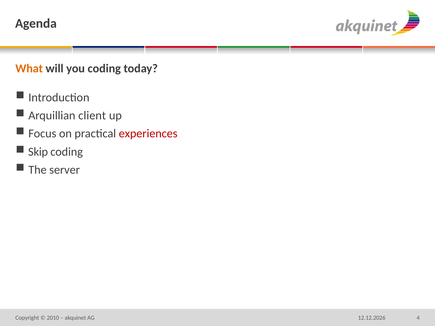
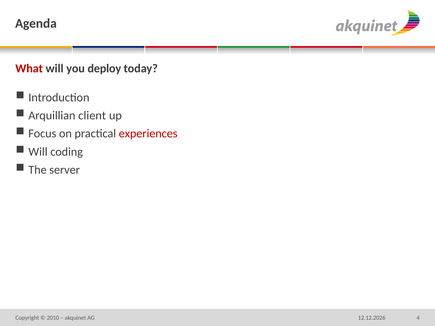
What colour: orange -> red (29, 68)
you coding: coding -> deploy (104, 68)
Skip: Skip -> Will (38, 152)
